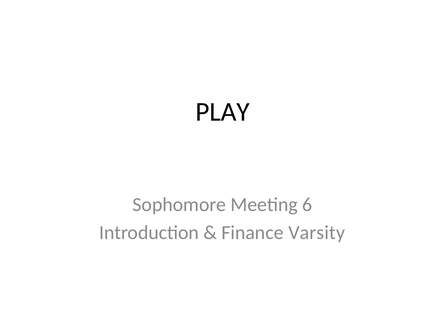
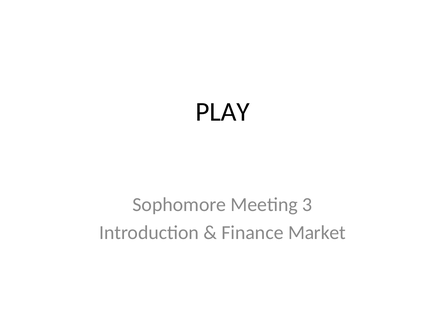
6: 6 -> 3 (307, 205)
Varsity: Varsity -> Market (317, 232)
